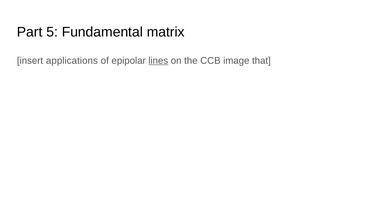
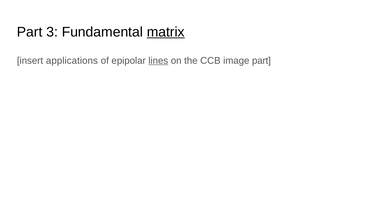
5: 5 -> 3 (52, 32)
matrix underline: none -> present (166, 32)
image that: that -> part (261, 61)
